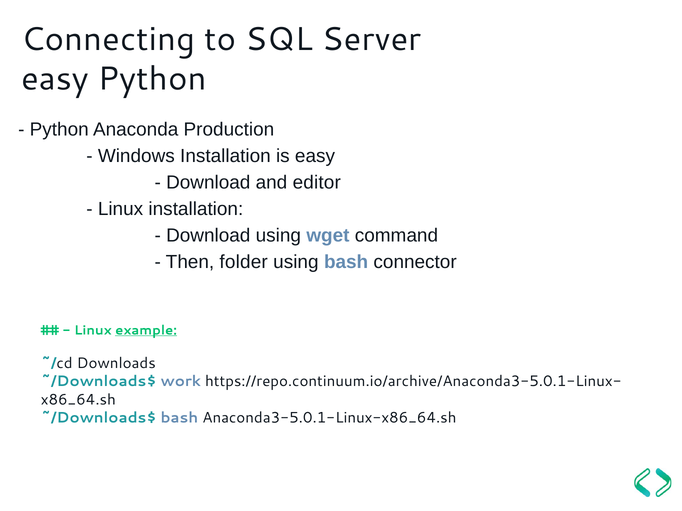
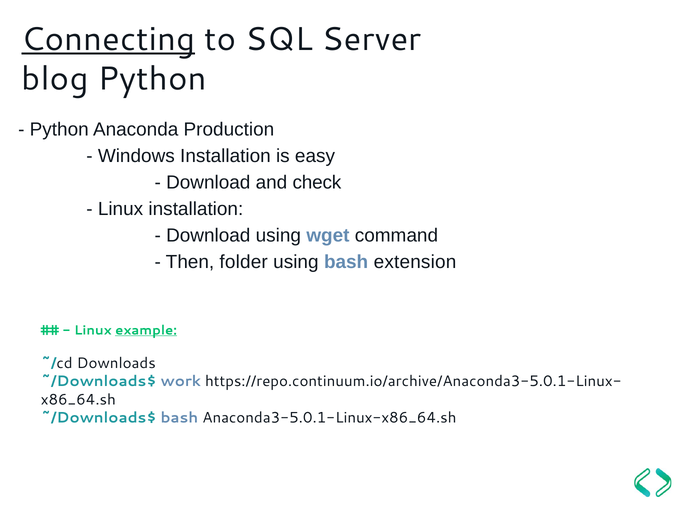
Connecting underline: none -> present (108, 39)
easy: easy -> blog (55, 79)
editor: editor -> check (317, 183)
connector: connector -> extension (415, 262)
